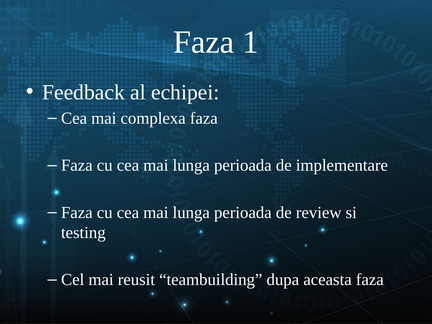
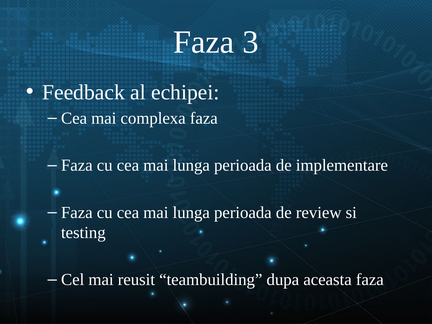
1: 1 -> 3 (251, 42)
